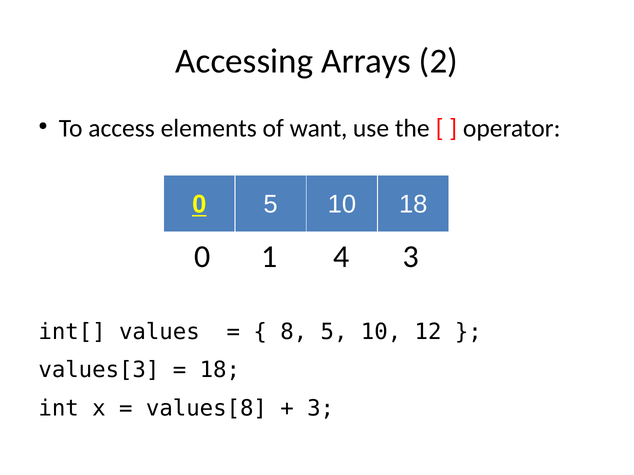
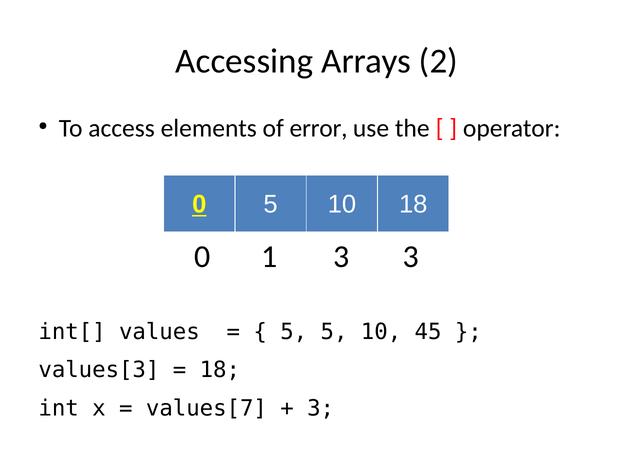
want: want -> error (319, 128)
1 4: 4 -> 3 (341, 257)
8: 8 -> 5 (294, 332)
12: 12 -> 45 (428, 332)
values[8: values[8 -> values[7 (206, 409)
